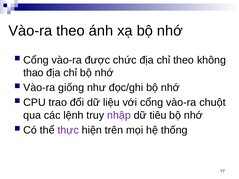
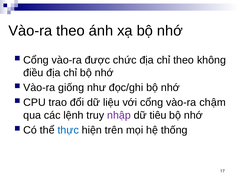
thao: thao -> điều (33, 73)
chuột: chuột -> chậm (213, 103)
thực colour: purple -> blue (68, 130)
